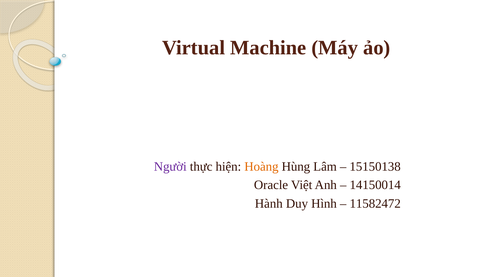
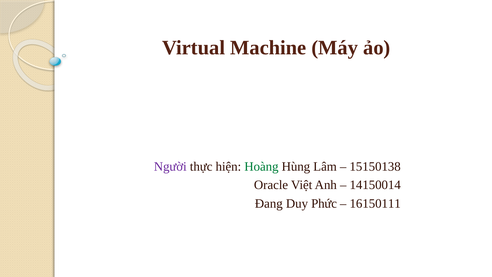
Hoàng colour: orange -> green (261, 166)
Hành: Hành -> Đang (269, 203)
Hình: Hình -> Phức (324, 203)
11582472: 11582472 -> 16150111 (375, 203)
